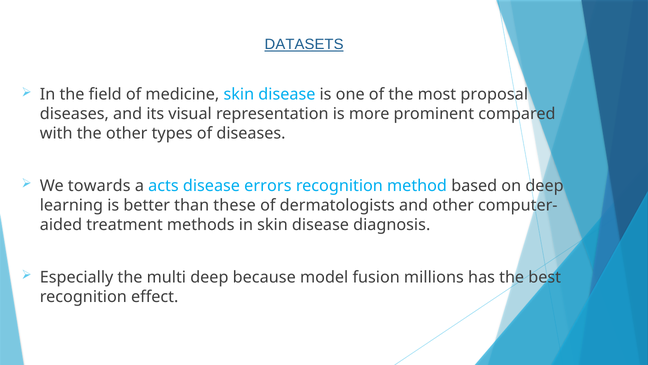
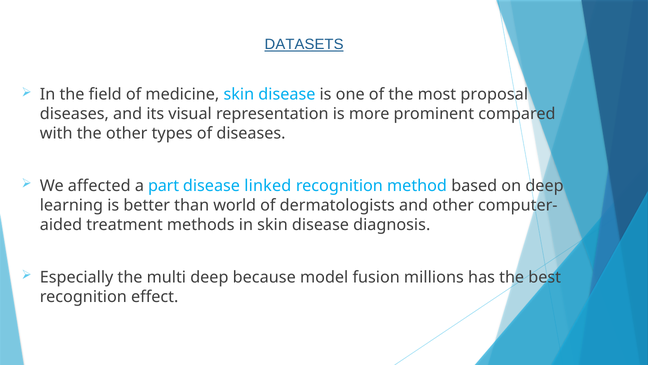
towards: towards -> affected (99, 186)
acts: acts -> part (164, 186)
errors: errors -> linked (268, 186)
these: these -> world (235, 205)
